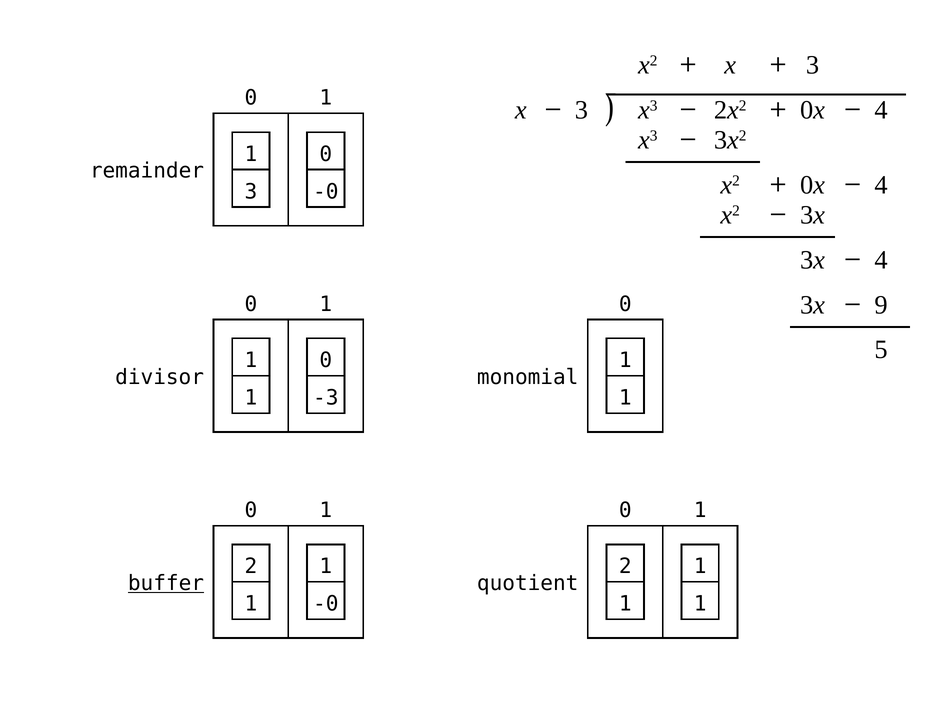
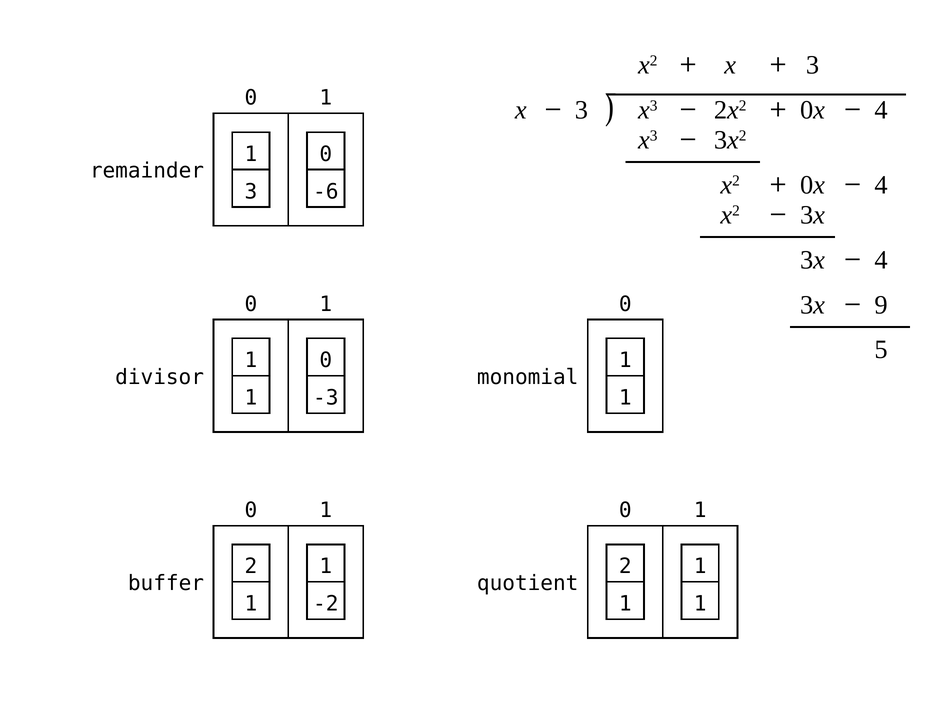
-0: -0 -> -6 (326, 192)
buffer underline: present -> none (166, 583)
-0: -0 -> -2 (326, 603)
